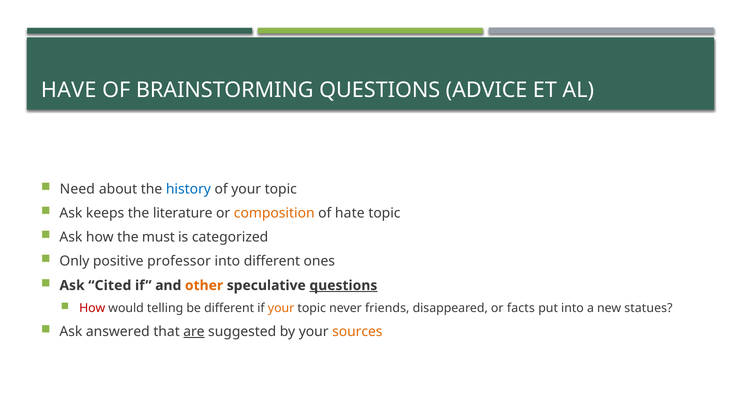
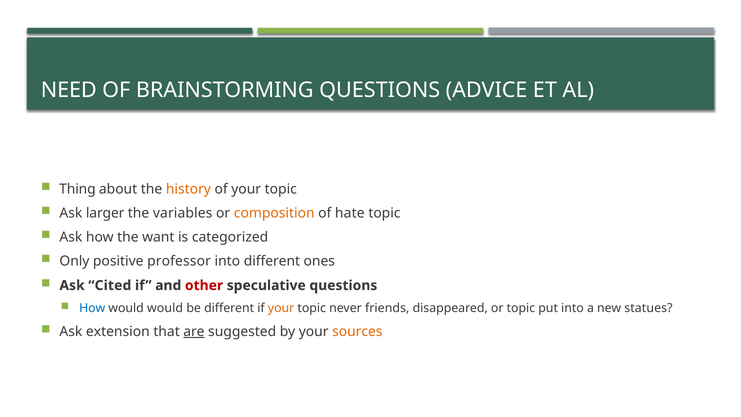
HAVE: HAVE -> NEED (69, 90)
Need: Need -> Thing (77, 189)
history colour: blue -> orange (188, 189)
keeps: keeps -> larger (105, 213)
literature: literature -> variables (183, 213)
must: must -> want (158, 237)
other colour: orange -> red (204, 285)
questions underline: present -> none (343, 285)
How colour: red -> blue (92, 308)
would telling: telling -> would (165, 308)
or facts: facts -> topic (521, 308)
answered: answered -> extension (118, 331)
